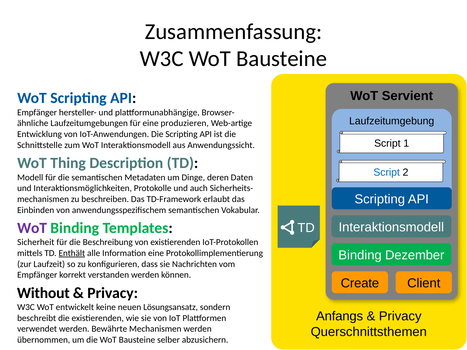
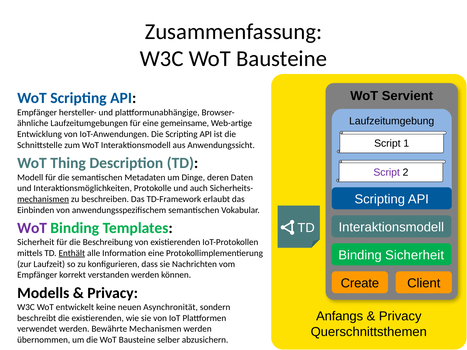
produzieren: produzieren -> gemeinsame (185, 123)
Script colour: blue -> purple (387, 173)
mechanismen underline: none -> present (43, 199)
Binding Dezember: Dezember -> Sicherheit (415, 255)
Without: Without -> Modells (43, 293)
Lösungsansatz: Lösungsansatz -> Asynchronität (171, 307)
